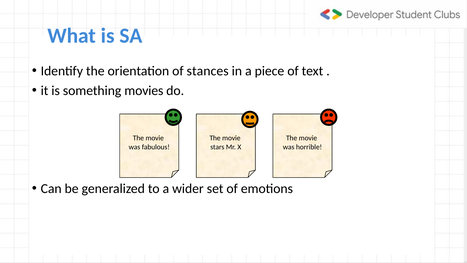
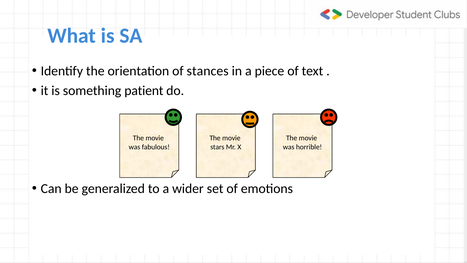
movies: movies -> patient (144, 90)
